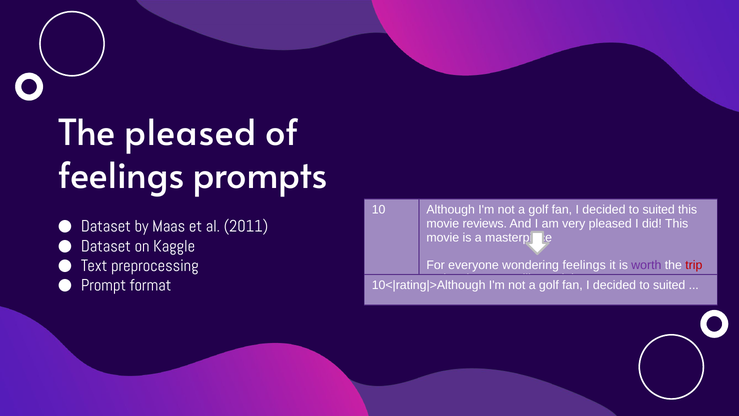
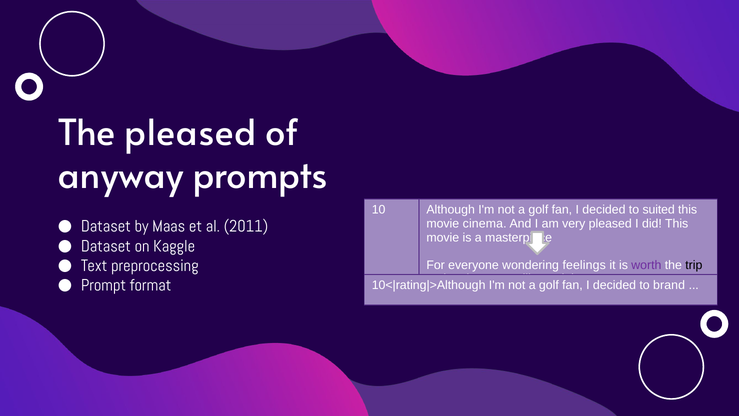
feelings: feelings -> anyway (121, 176)
movie reviews: reviews -> cinema (485, 224)
trip colour: red -> black (694, 265)
suited: suited -> brand (669, 285)
